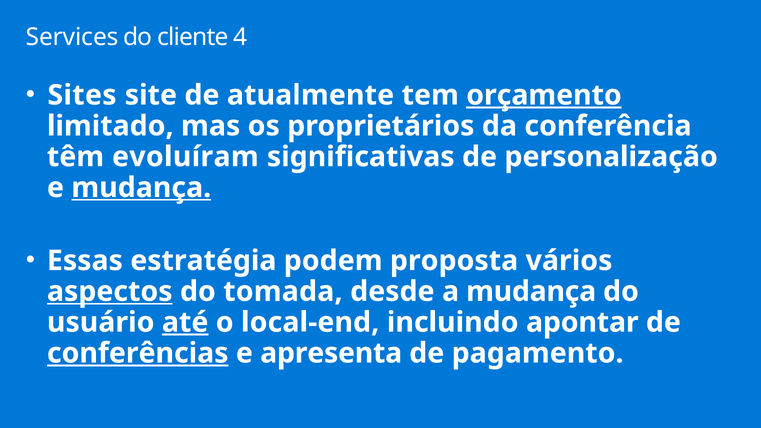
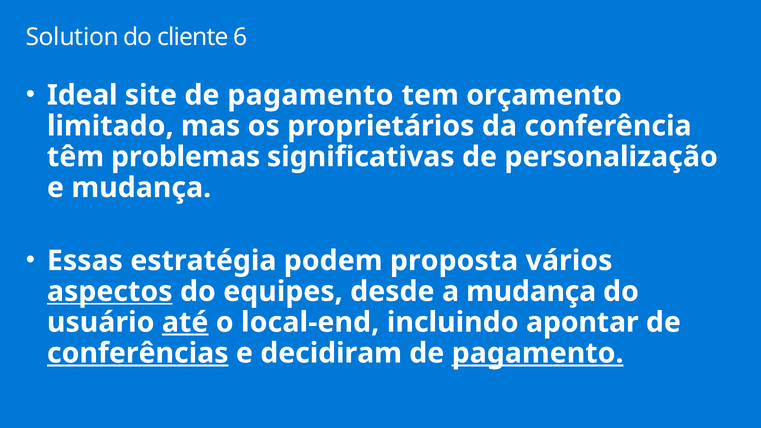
Services: Services -> Solution (72, 37)
4: 4 -> 6 (240, 37)
Sites: Sites -> Ideal (82, 95)
site de atualmente: atualmente -> pagamento (310, 95)
orçamento underline: present -> none (544, 95)
evoluíram: evoluíram -> problemas (186, 157)
mudança underline: present -> none (141, 188)
tomada: tomada -> equipes (283, 292)
apresenta: apresenta -> decidiram (331, 353)
pagamento underline: none -> present (538, 353)
